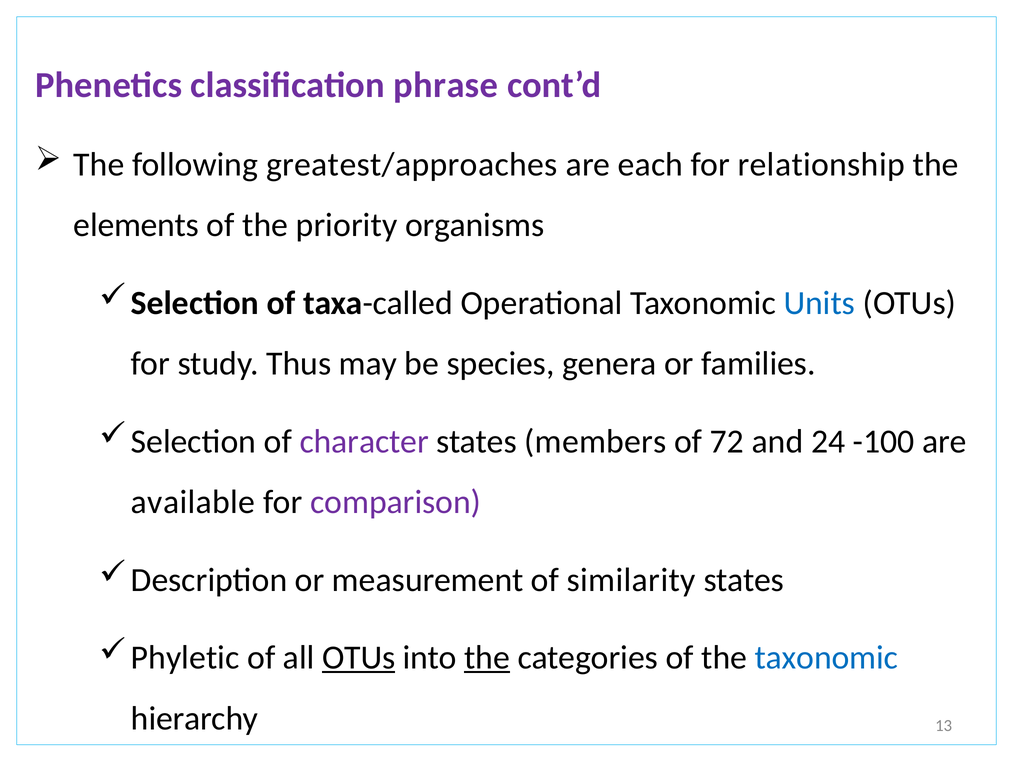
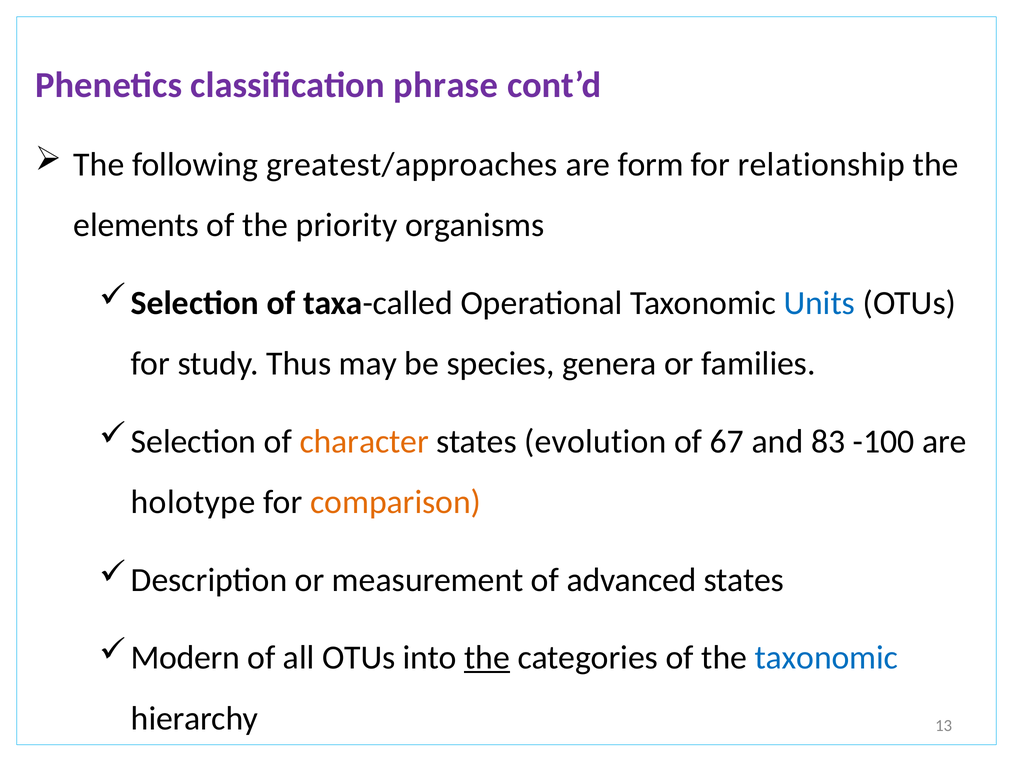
each: each -> form (651, 164)
character colour: purple -> orange (364, 441)
members: members -> evolution (595, 441)
72: 72 -> 67 (727, 441)
24: 24 -> 83 (828, 441)
available: available -> holotype (193, 502)
comparison colour: purple -> orange (396, 502)
similarity: similarity -> advanced (632, 580)
Phyletic: Phyletic -> Modern (185, 657)
OTUs underline: present -> none (359, 657)
